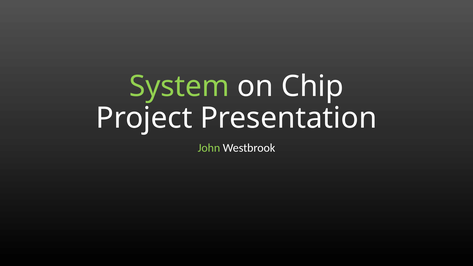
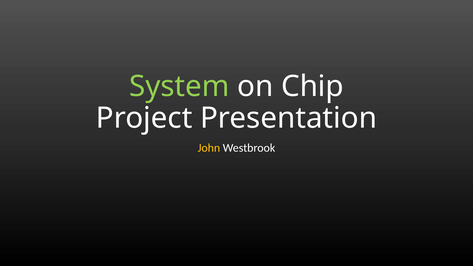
John colour: light green -> yellow (209, 148)
